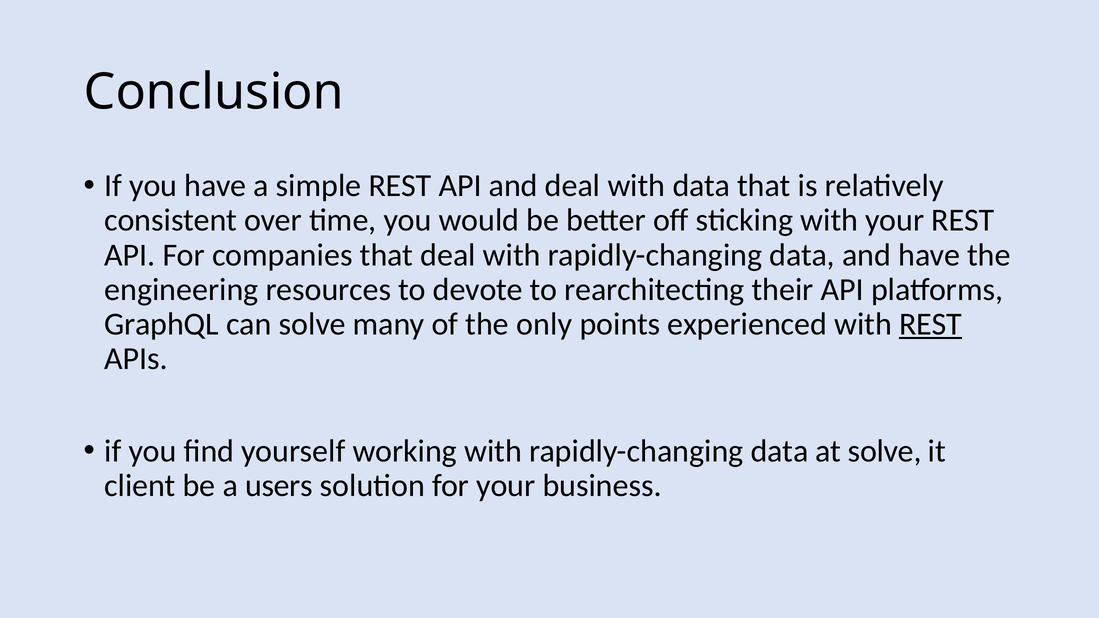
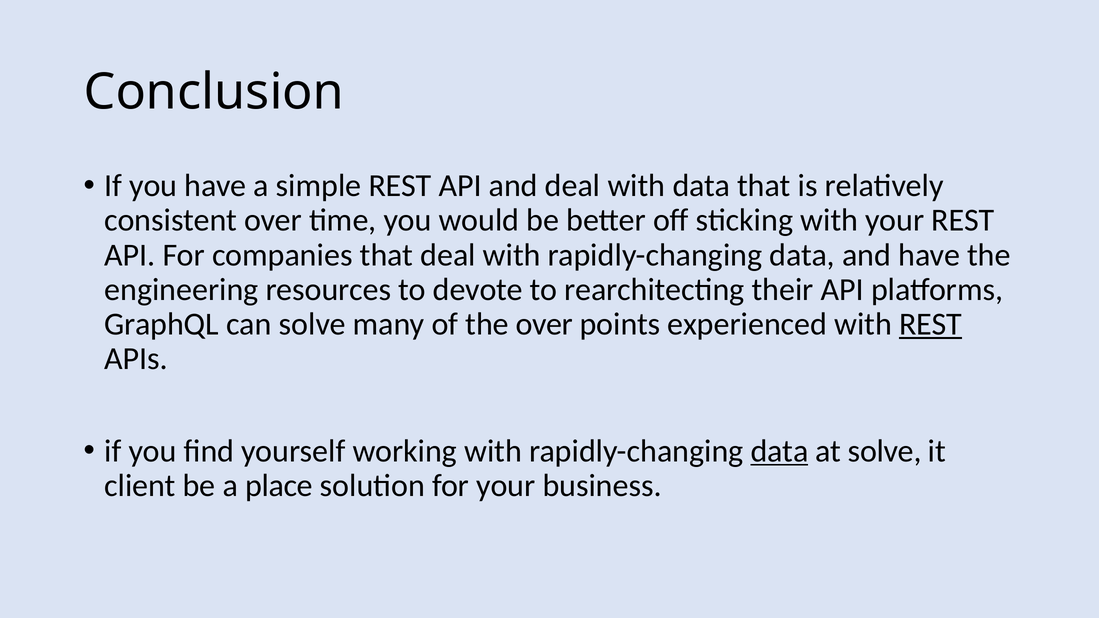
the only: only -> over (544, 324)
data underline: none -> present (780, 451)
users: users -> place (279, 486)
